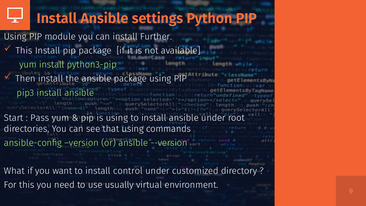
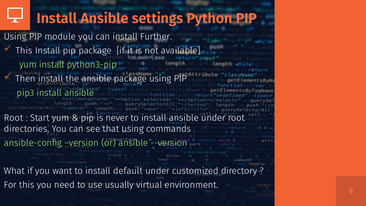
Start: Start -> Root (14, 118)
Pass: Pass -> Start (40, 118)
is using: using -> never (117, 118)
control: control -> default (128, 171)
